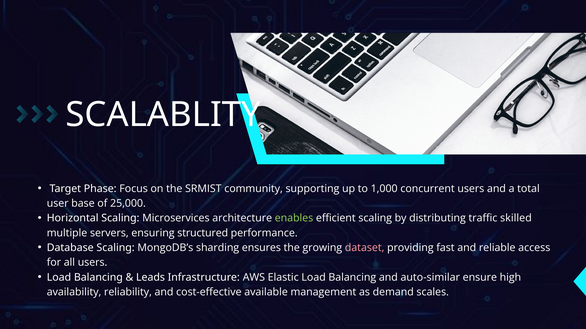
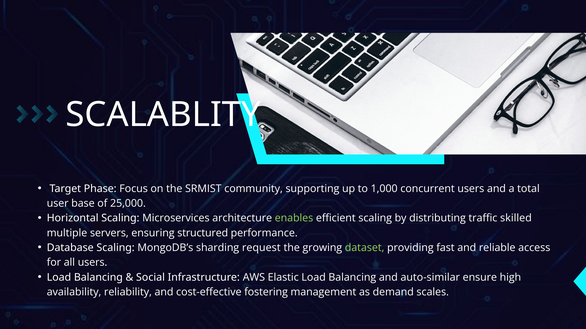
ensures: ensures -> request (261, 248)
dataset colour: pink -> light green (365, 248)
Leads: Leads -> Social (150, 278)
available: available -> fostering (266, 293)
